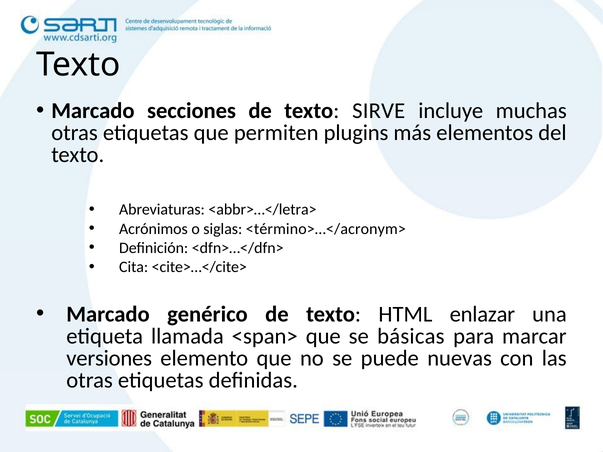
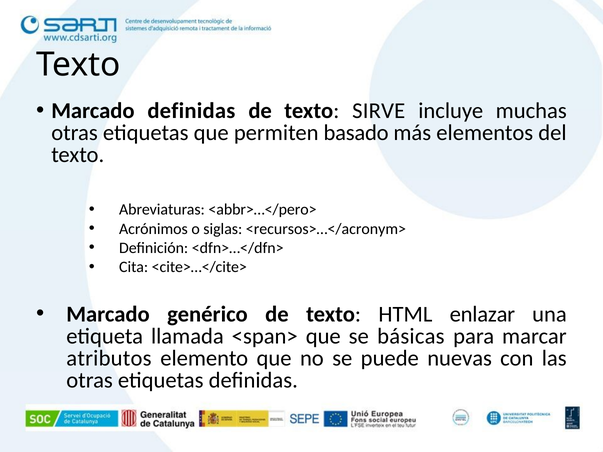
Marcado secciones: secciones -> definidas (191, 111)
plugins: plugins -> basado (356, 133)
<abbr>…</letra>: <abbr>…</letra> -> <abbr>…</pero> (263, 210)
<término>…</acronym>: <término>…</acronym> -> <recursos>…</acronym> (326, 229)
versiones: versiones -> atributos (109, 358)
